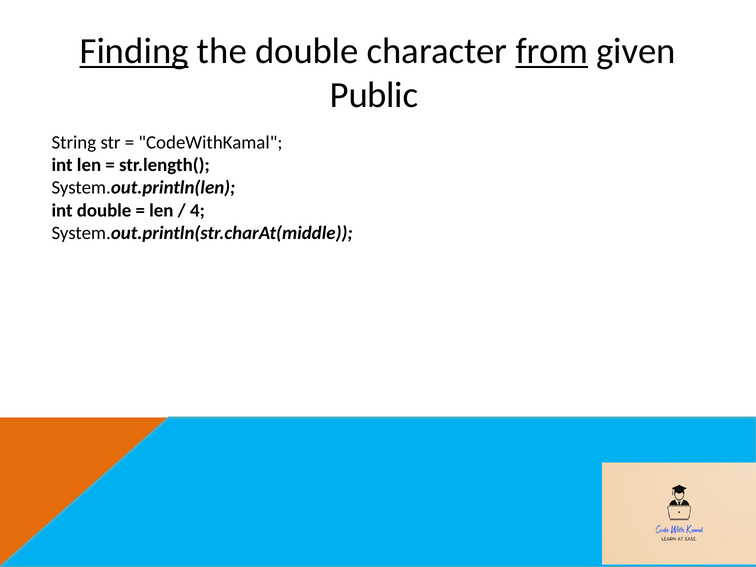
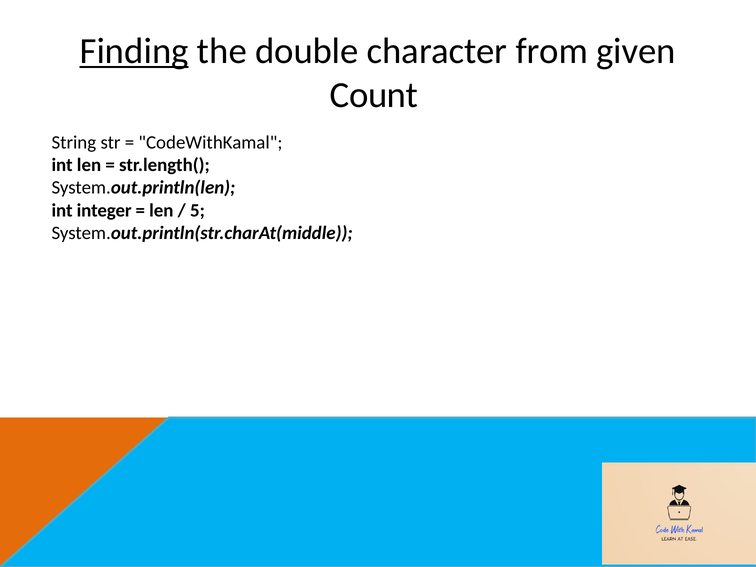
from underline: present -> none (552, 51)
Public: Public -> Count (374, 95)
int double: double -> integer (104, 210)
4: 4 -> 5 (197, 210)
